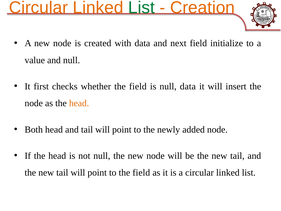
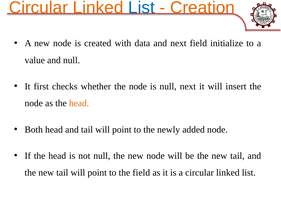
List colour: green -> blue (141, 8)
whether the field: field -> node (138, 86)
null data: data -> next (188, 86)
